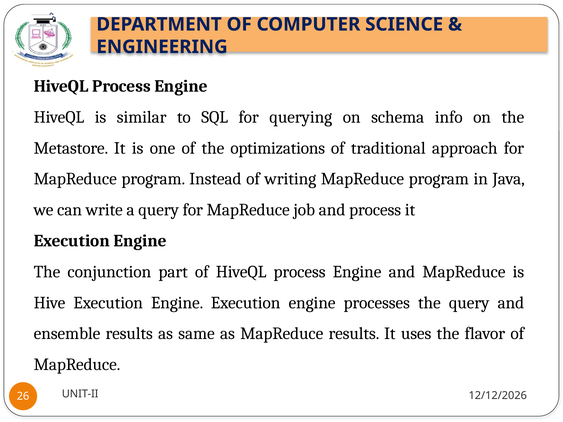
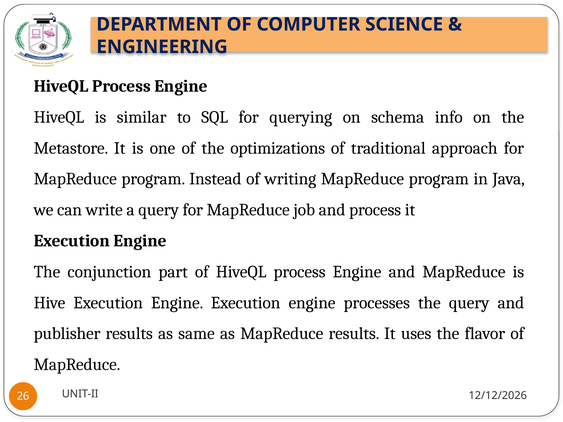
ensemble: ensemble -> publisher (67, 334)
